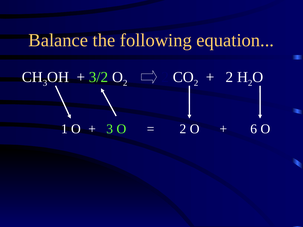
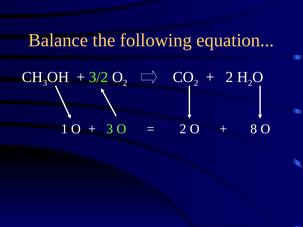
6: 6 -> 8 (254, 129)
